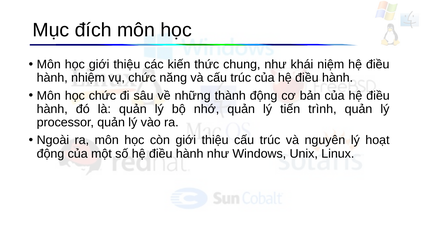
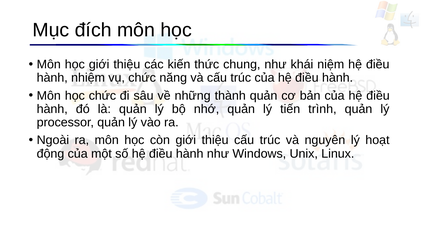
thành động: động -> quản (264, 96)
